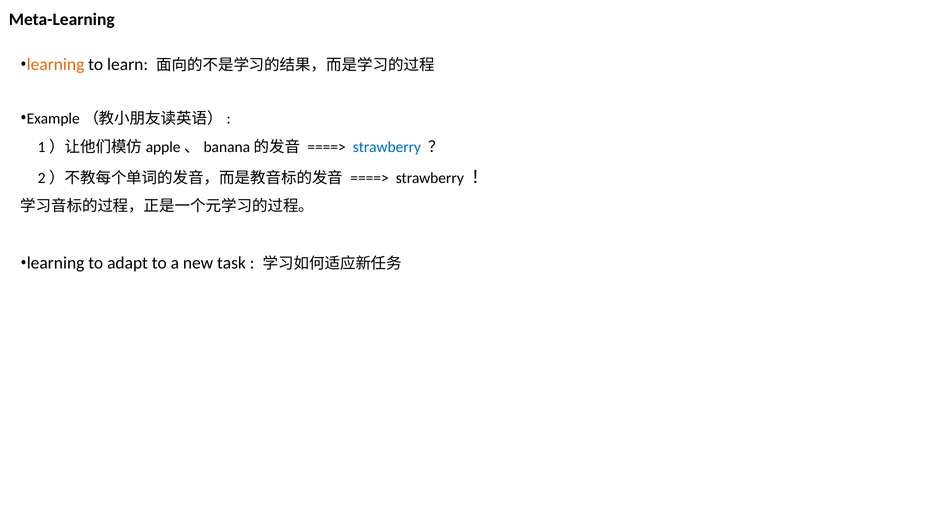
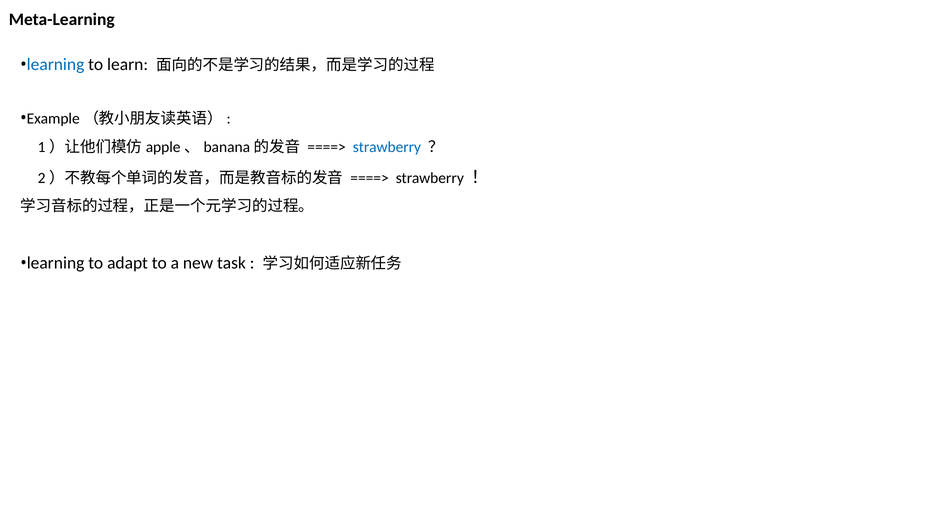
learning colour: orange -> blue (56, 64)
